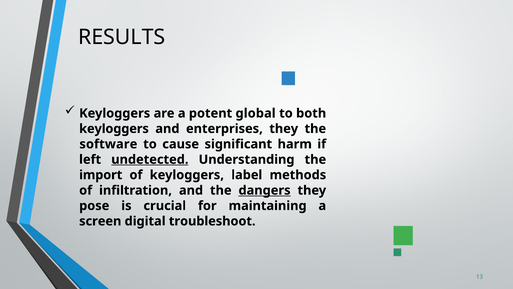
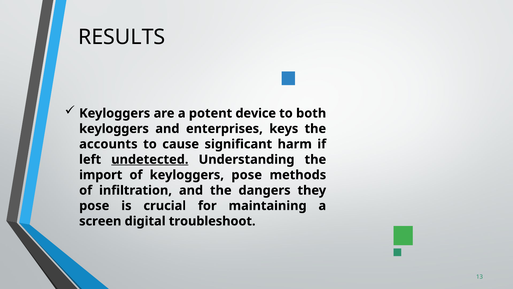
global: global -> device (256, 113)
enterprises they: they -> keys (284, 129)
software: software -> accounts (108, 144)
keyloggers label: label -> pose (247, 175)
dangers underline: present -> none (265, 190)
